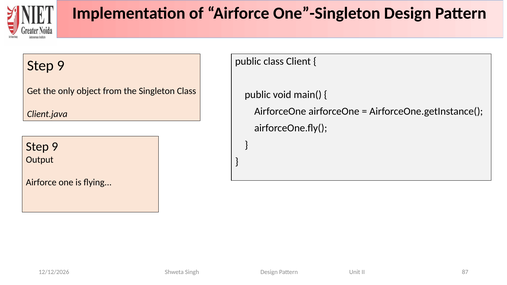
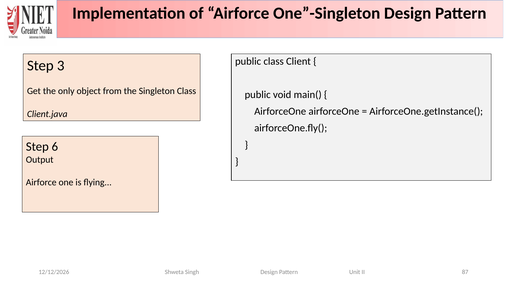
9: 9 -> 3 (61, 66)
9: 9 -> 6 (55, 147)
